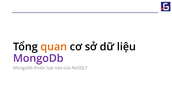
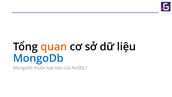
MongoDb colour: purple -> blue (38, 58)
